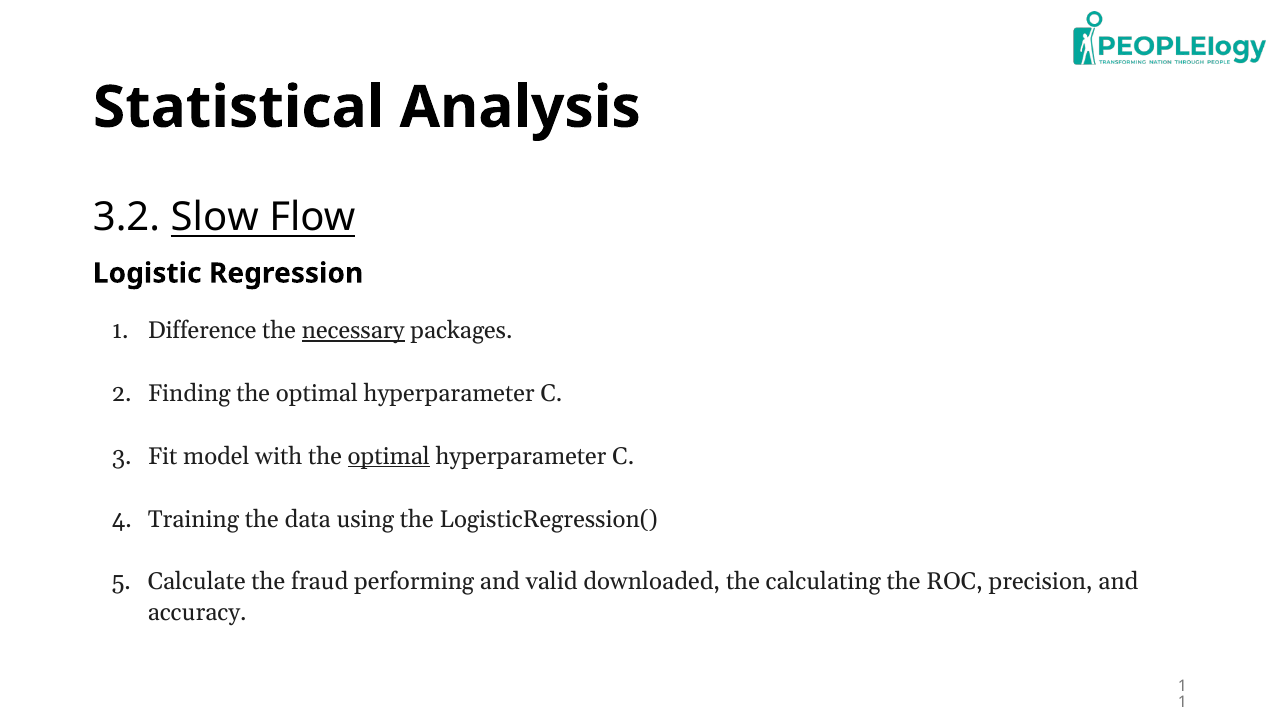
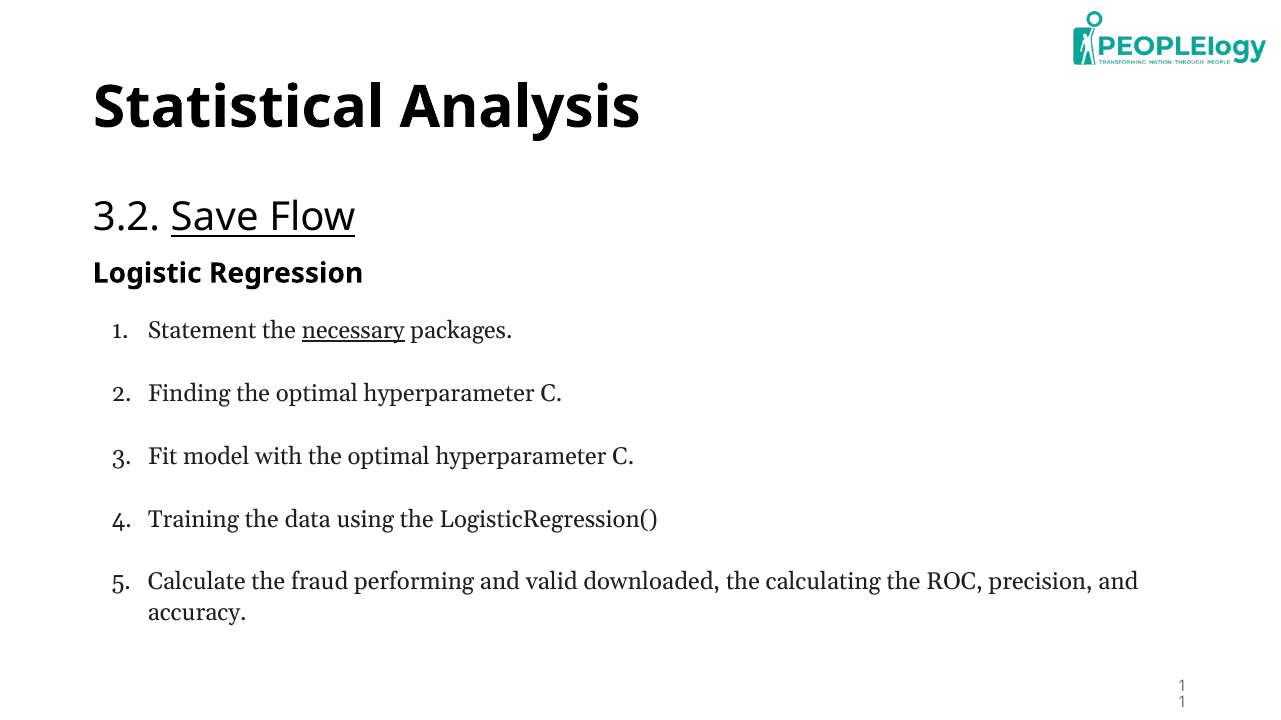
Slow: Slow -> Save (215, 218)
Difference: Difference -> Statement (202, 331)
optimal underline: present -> none (389, 457)
